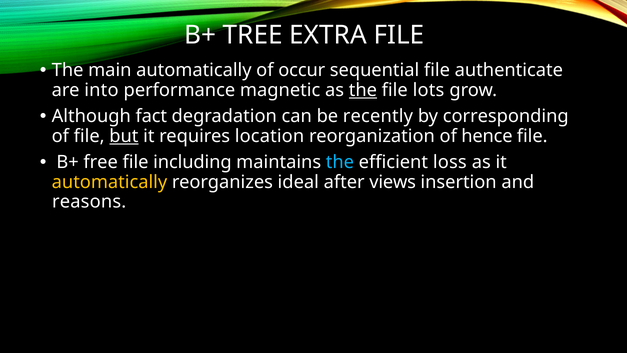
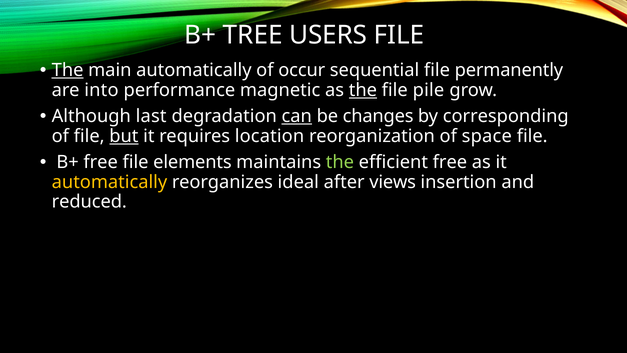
EXTRA: EXTRA -> USERS (328, 35)
The underline: none -> present (68, 70)
authenticate: authenticate -> permanently (509, 70)
lots: lots -> pile (428, 90)
fact: fact -> last (151, 116)
can underline: none -> present (297, 116)
recently: recently -> changes (378, 116)
hence: hence -> space (487, 136)
including: including -> elements (192, 162)
the colour: light blue -> light green (340, 162)
efficient loss: loss -> free (450, 162)
reasons: reasons -> reduced (89, 202)
